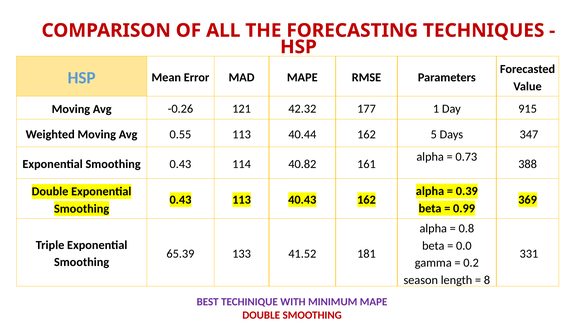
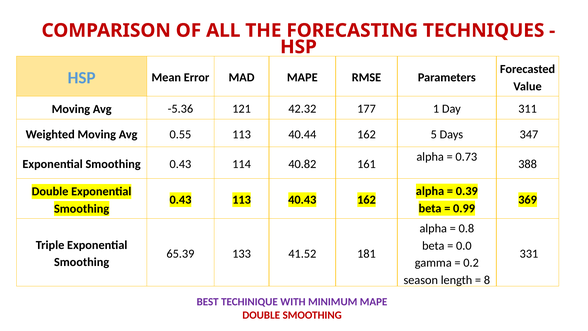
-0.26: -0.26 -> -5.36 (180, 109)
915: 915 -> 311 (528, 109)
